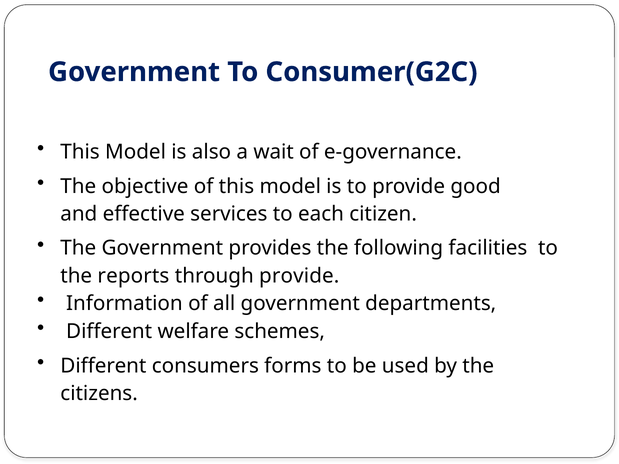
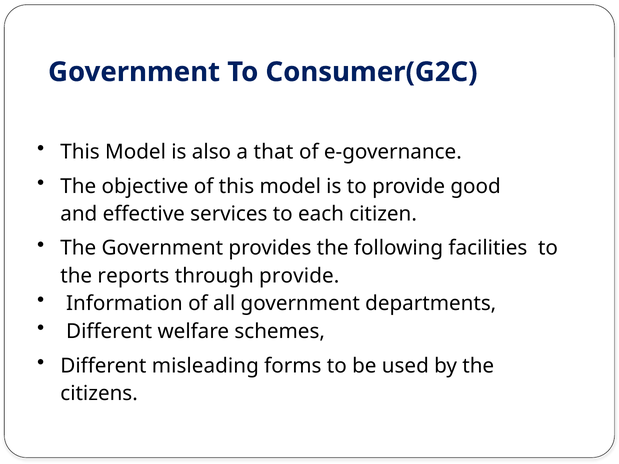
wait: wait -> that (273, 152)
consumers: consumers -> misleading (205, 366)
